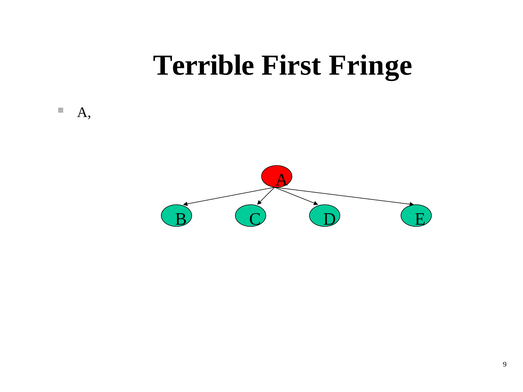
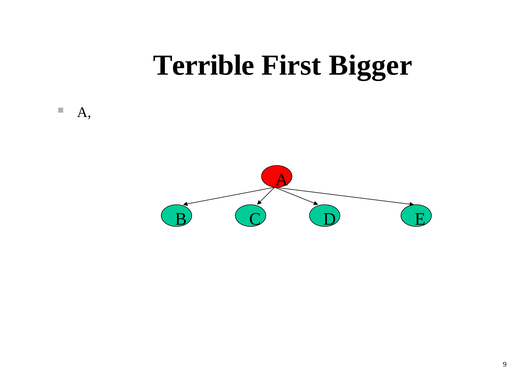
Fringe: Fringe -> Bigger (371, 65)
